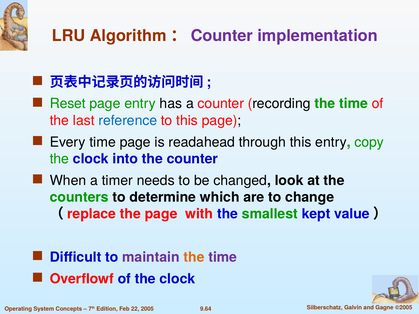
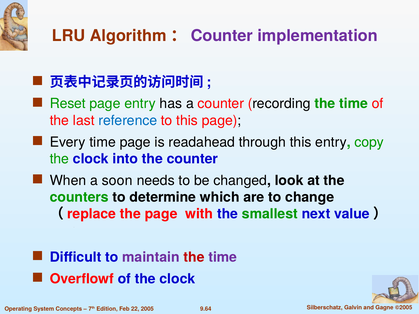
timer: timer -> soon (117, 181)
kept: kept -> next (316, 214)
the colour: orange -> red (194, 257)
